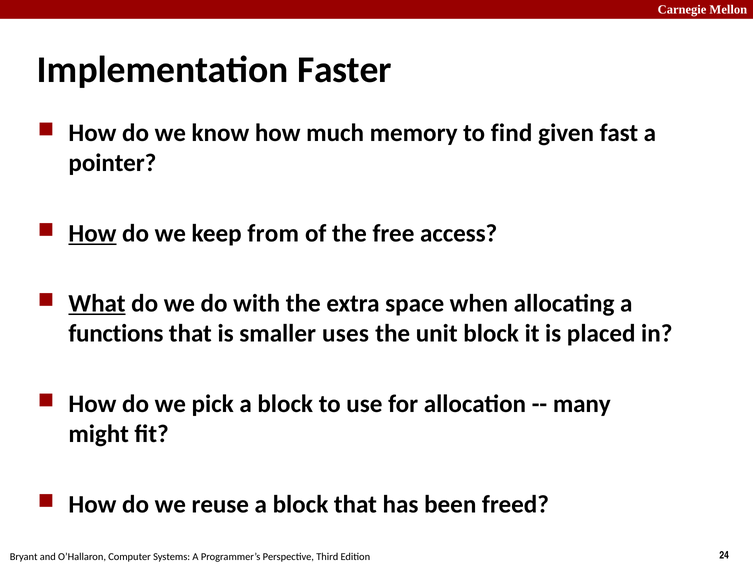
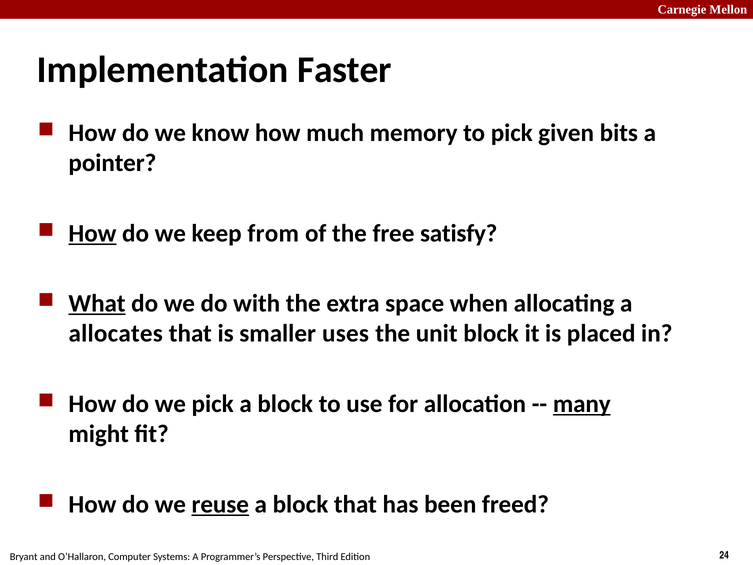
to find: find -> pick (512, 133)
fast: fast -> bits (619, 133)
access: access -> satisfy (459, 233)
functions: functions -> allocates (116, 334)
many underline: none -> present (582, 404)
reuse underline: none -> present (220, 504)
